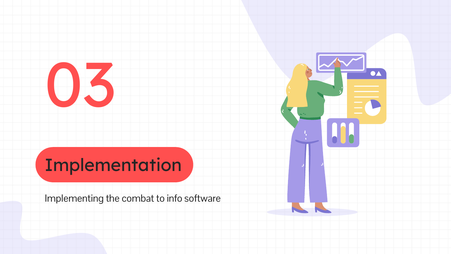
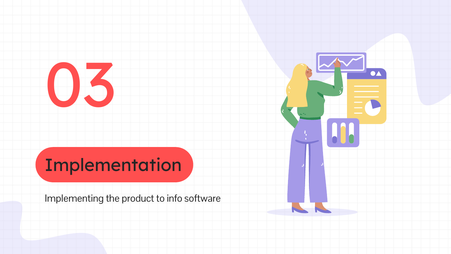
combat: combat -> product (138, 198)
